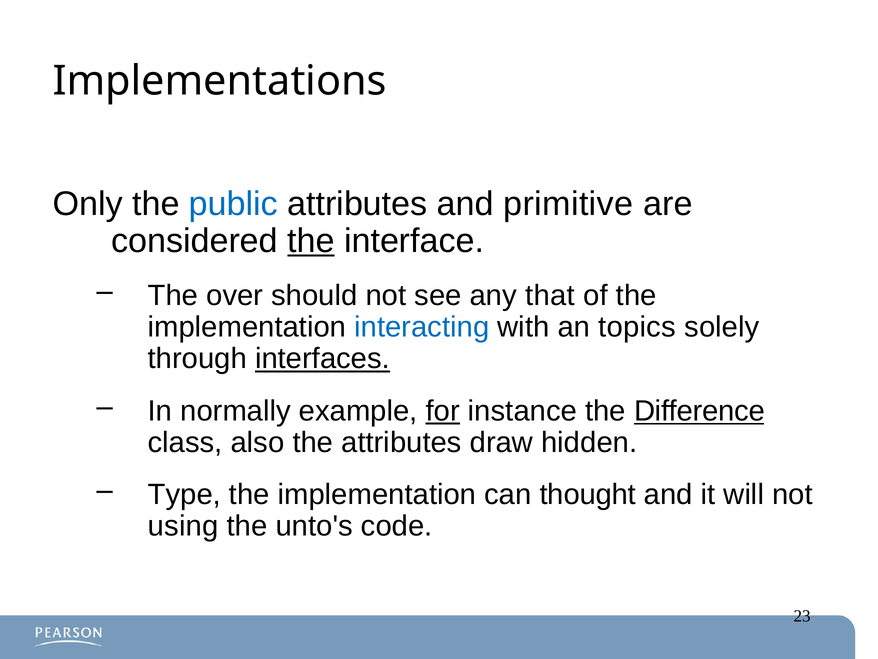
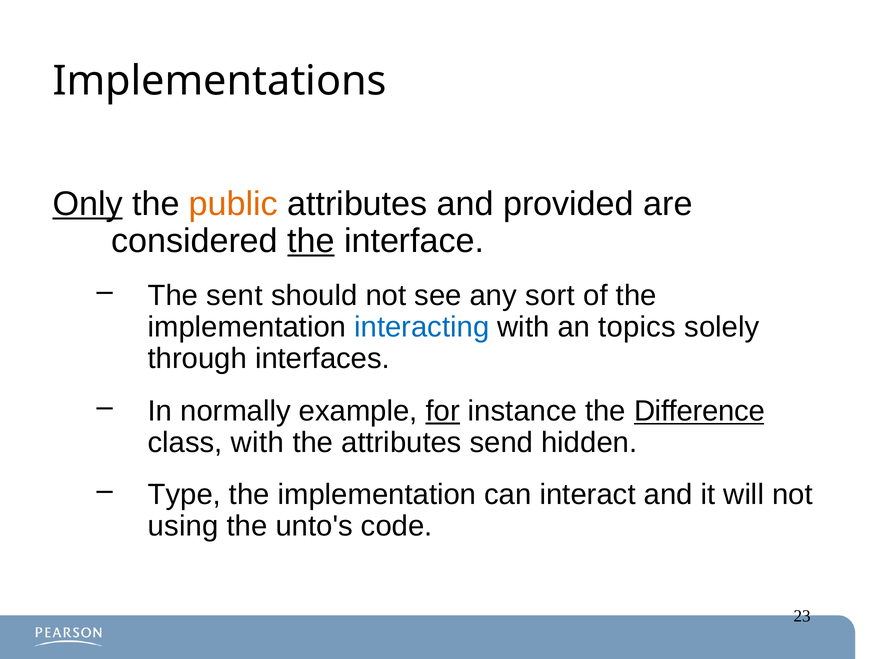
Only underline: none -> present (88, 204)
public colour: blue -> orange (233, 204)
primitive: primitive -> provided (568, 204)
over: over -> sent (235, 295)
that: that -> sort (550, 295)
interfaces underline: present -> none (323, 359)
class also: also -> with (257, 442)
draw: draw -> send (501, 442)
thought: thought -> interact (588, 494)
